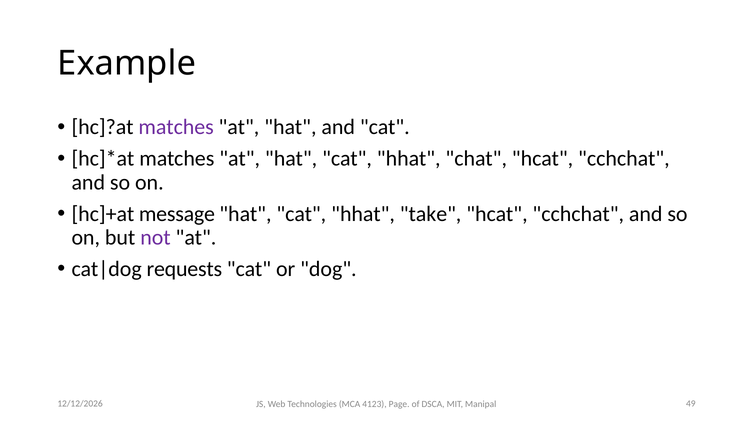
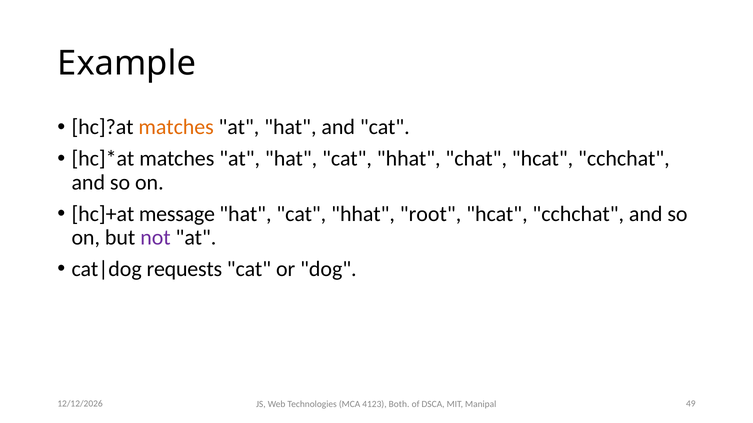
matches colour: purple -> orange (176, 127)
take: take -> root (431, 214)
Page: Page -> Both (399, 404)
